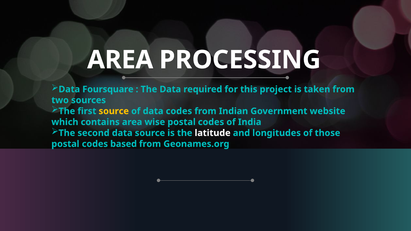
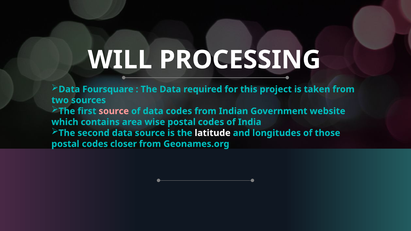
AREA: AREA -> WILL (120, 60)
source colour: yellow -> pink (114, 111)
based: based -> closer (124, 144)
